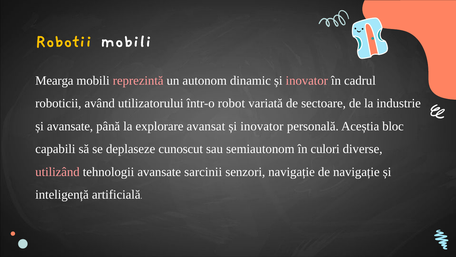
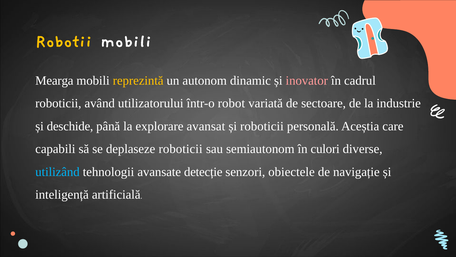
reprezintă colour: pink -> yellow (138, 80)
și avansate: avansate -> deschide (70, 126)
inovator: inovator -> roboticii (262, 126)
bloc: bloc -> care (393, 126)
deplaseze cunoscut: cunoscut -> roboticii (181, 149)
utilizând colour: pink -> light blue (57, 172)
sarcinii: sarcinii -> detecție (203, 172)
senzori navigație: navigație -> obiectele (292, 172)
